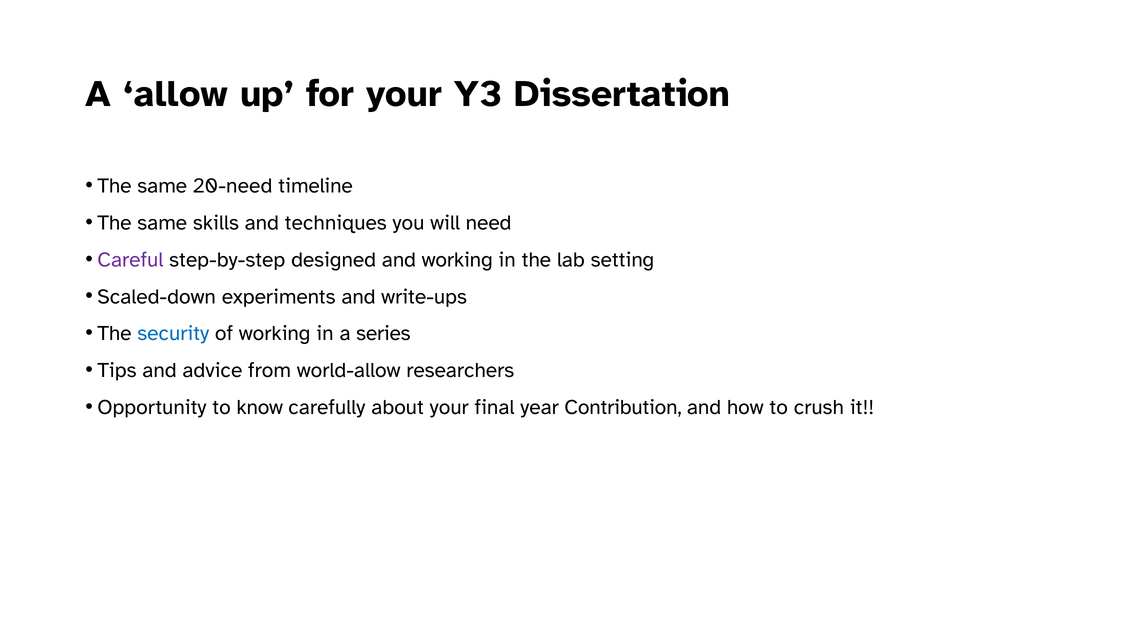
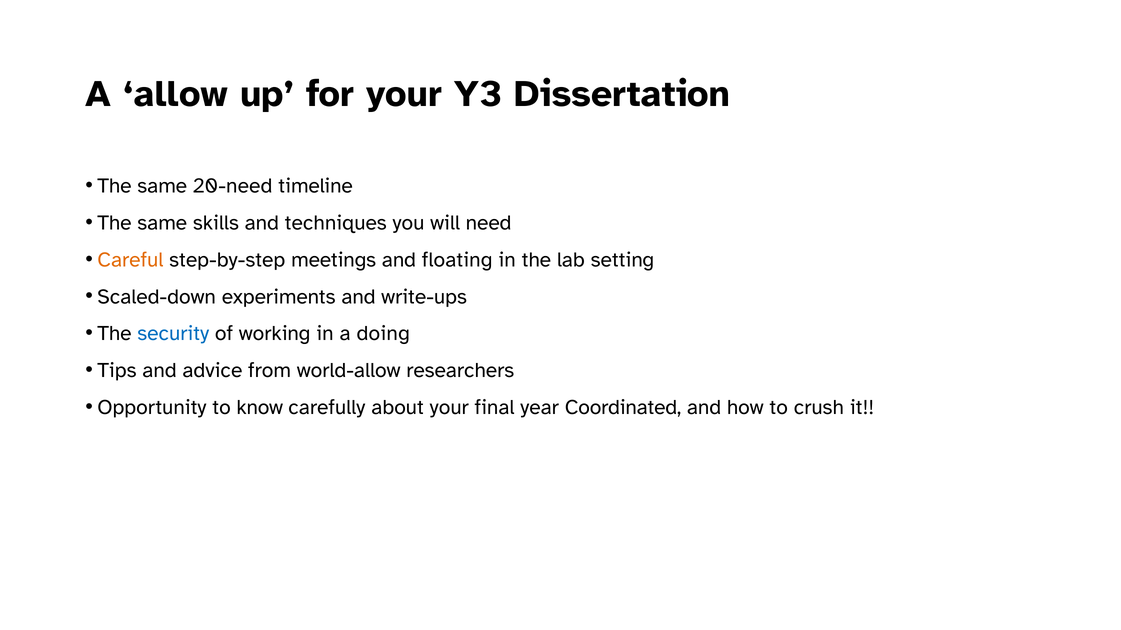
Careful colour: purple -> orange (130, 260)
designed: designed -> meetings (334, 260)
and working: working -> floating (457, 260)
series: series -> doing (383, 334)
Contribution: Contribution -> Coordinated (623, 408)
